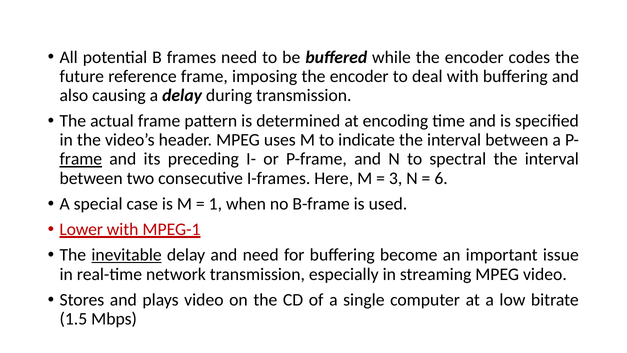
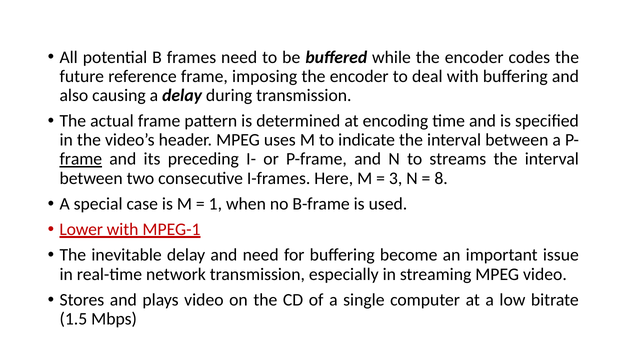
spectral: spectral -> streams (458, 159)
6: 6 -> 8 (441, 178)
inevitable underline: present -> none (127, 255)
